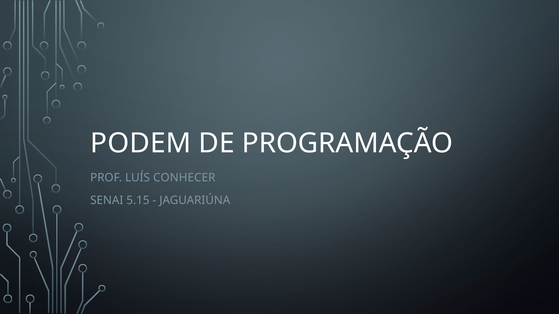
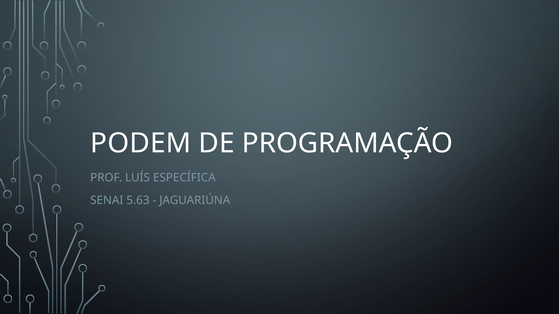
CONHECER: CONHECER -> ESPECÍFICA (184, 178)
5.15: 5.15 -> 5.63 (138, 200)
